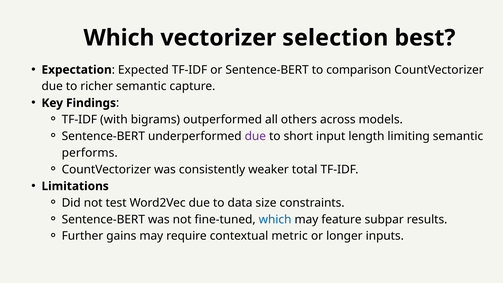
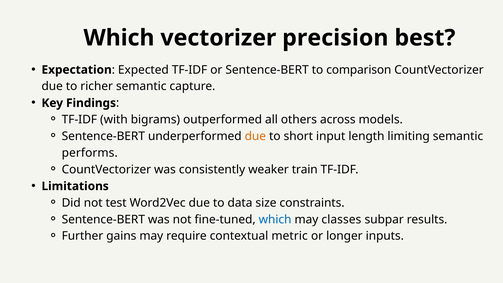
selection: selection -> precision (335, 38)
due colour: purple -> orange (255, 136)
total: total -> train (305, 170)
feature: feature -> classes (341, 219)
